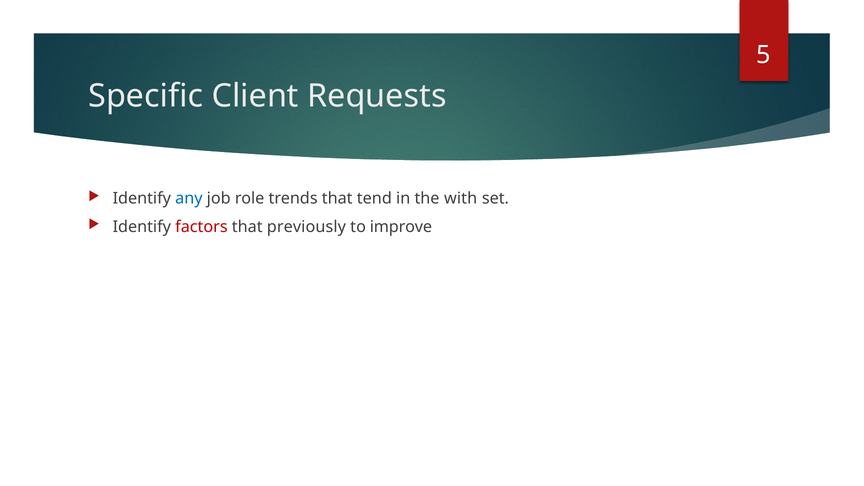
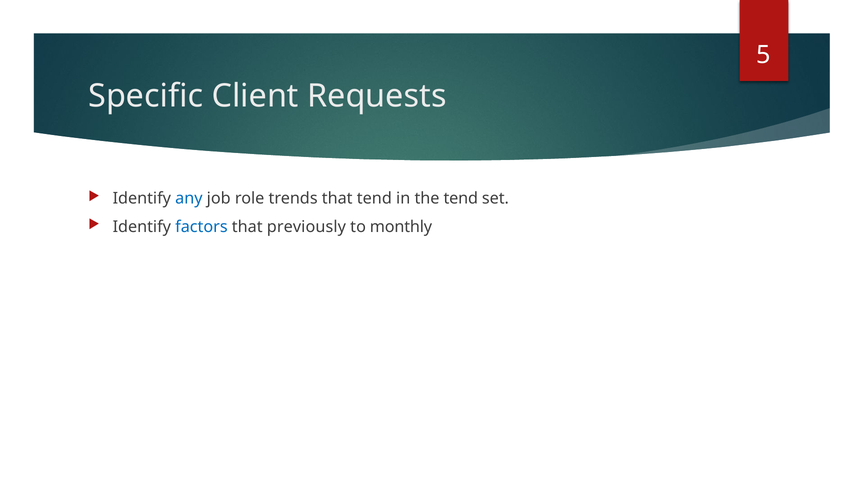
the with: with -> tend (461, 199)
factors colour: red -> blue (201, 227)
improve: improve -> monthly (401, 227)
